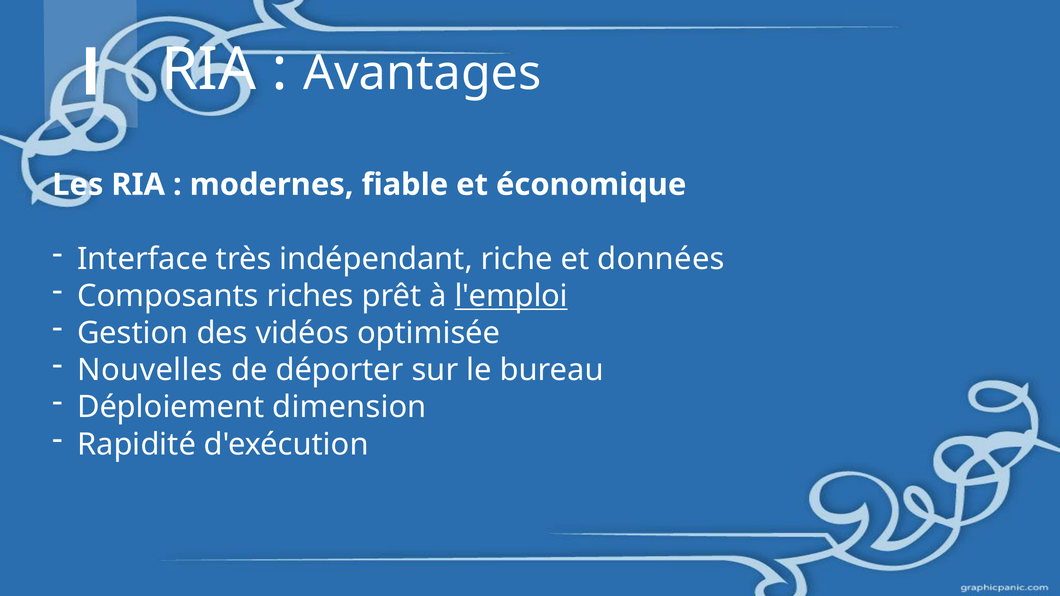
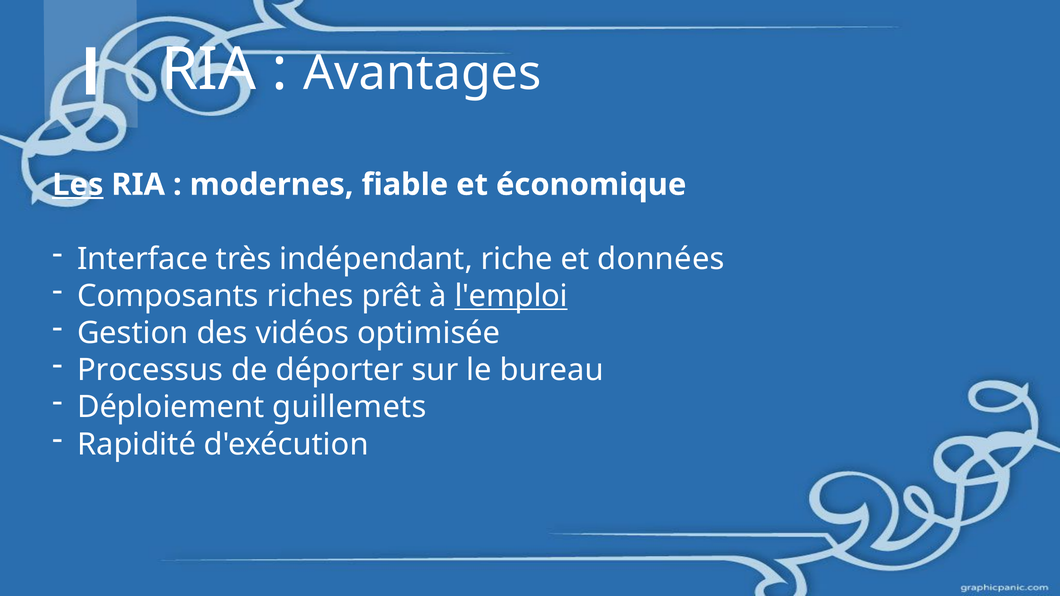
Les underline: none -> present (78, 185)
Nouvelles: Nouvelles -> Processus (150, 370)
dimension: dimension -> guillemets (349, 407)
